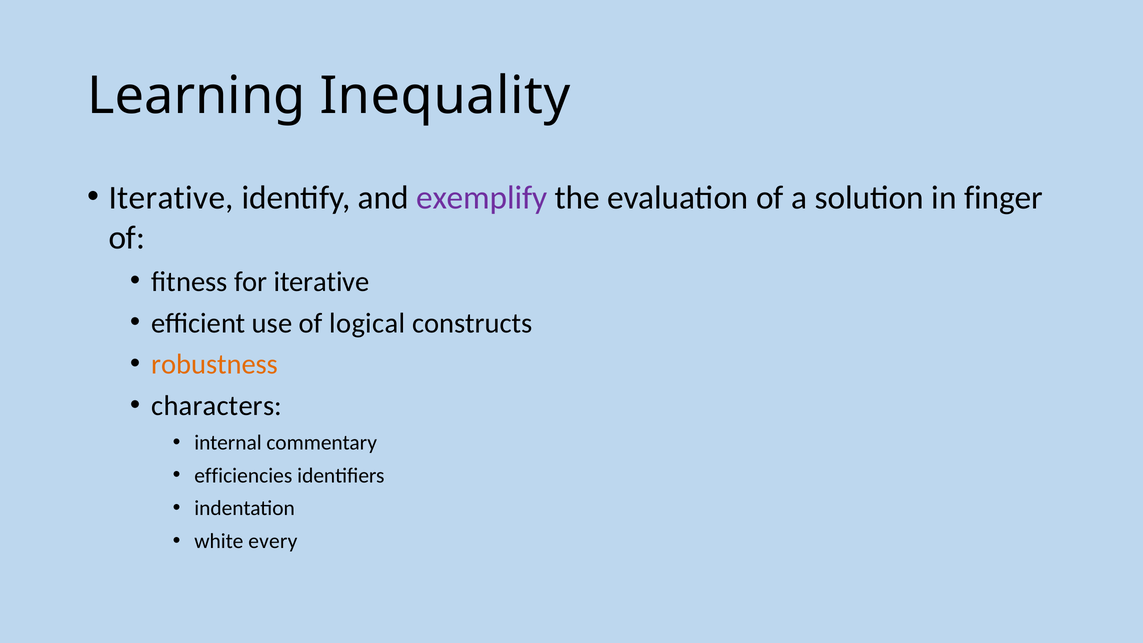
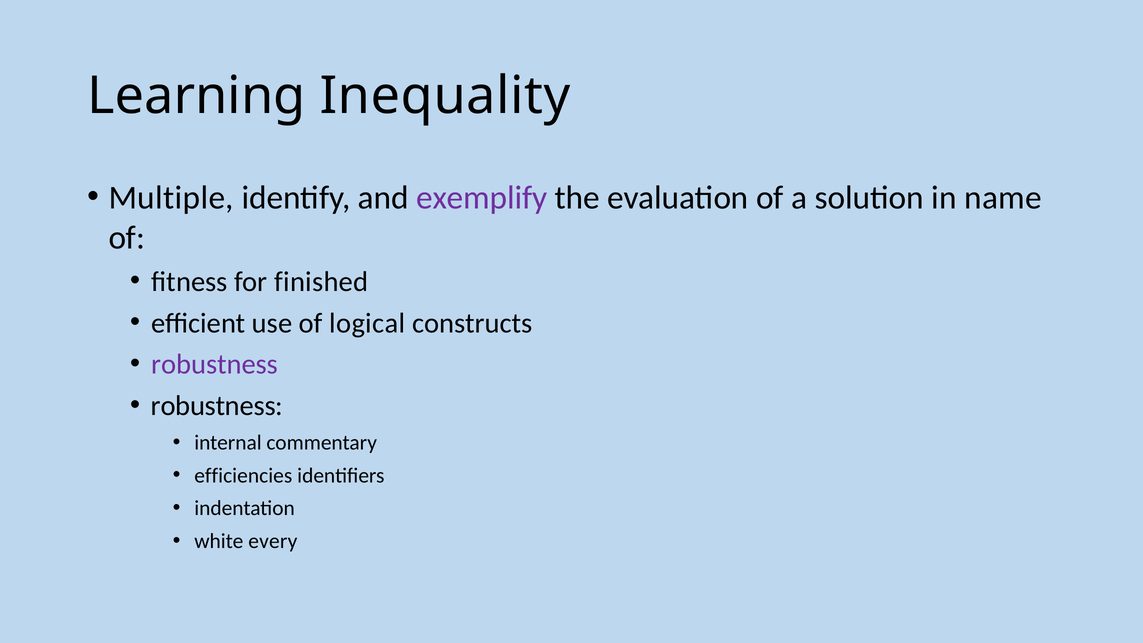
Iterative: Iterative -> Multiple (171, 198)
finger: finger -> name (1003, 198)
for iterative: iterative -> finished (321, 282)
robustness colour: orange -> purple (215, 364)
characters: characters -> robustness (217, 406)
